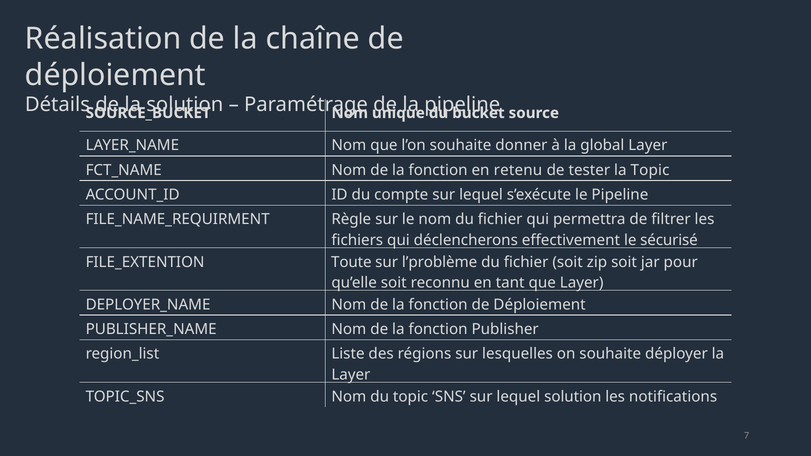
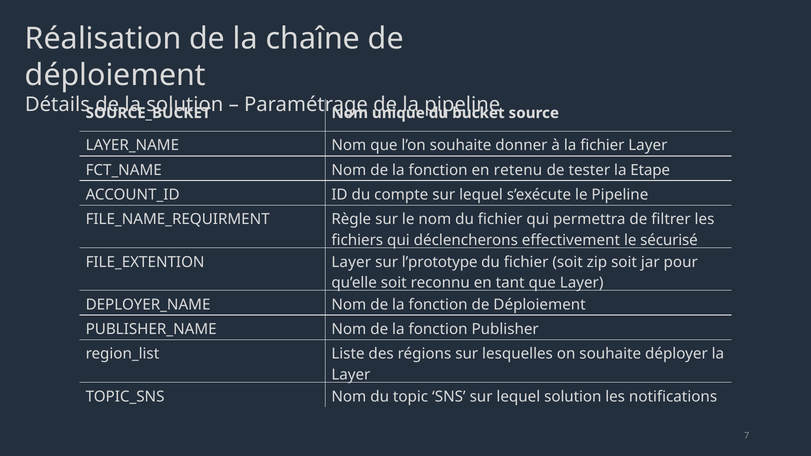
la global: global -> fichier (602, 146)
la Topic: Topic -> Etape (650, 170)
Toute: Toute -> Layer (351, 262)
l’problème: l’problème -> l’prototype (440, 262)
